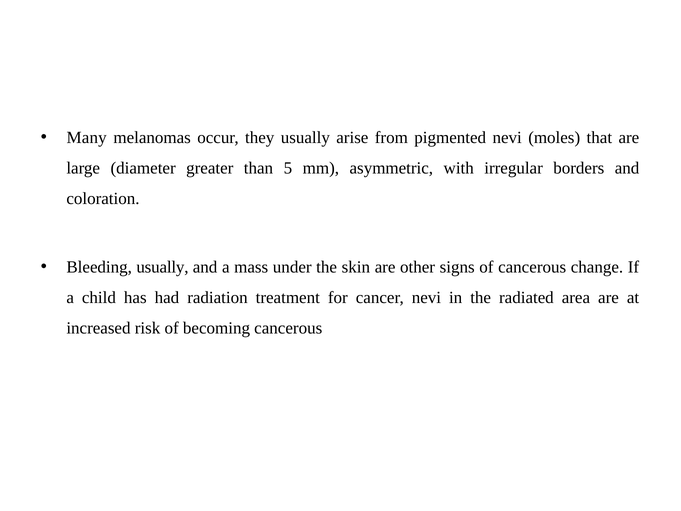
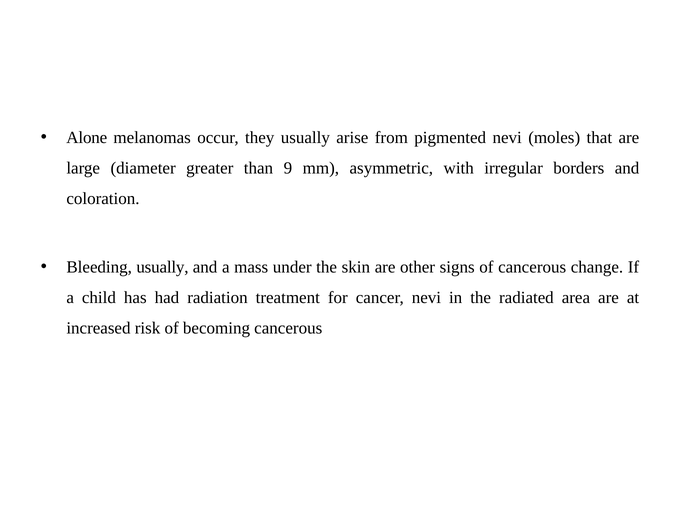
Many: Many -> Alone (87, 137)
5: 5 -> 9 (288, 168)
